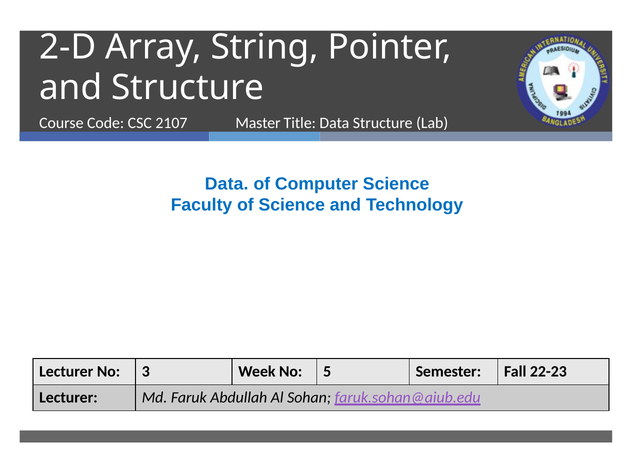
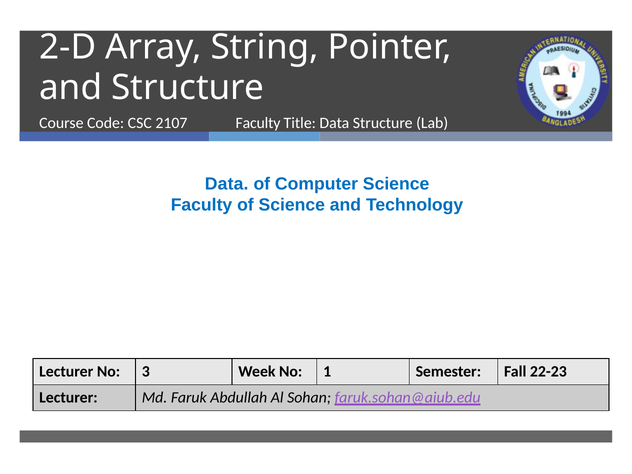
Master: Master -> Faculty (258, 123)
5: 5 -> 1 (327, 371)
